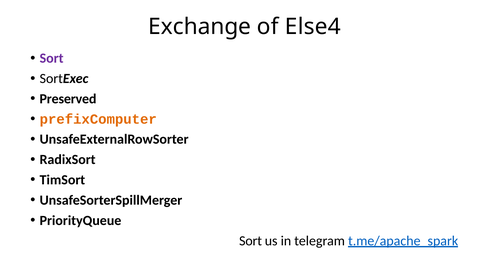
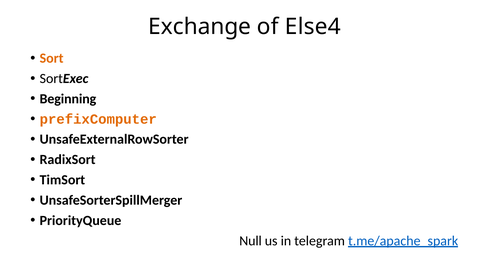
Sort colour: purple -> orange (52, 58)
Preserved: Preserved -> Beginning (68, 99)
Sort: Sort -> Null (251, 241)
